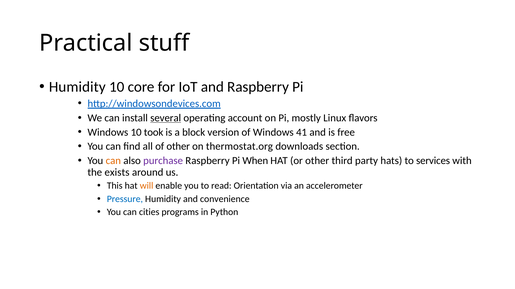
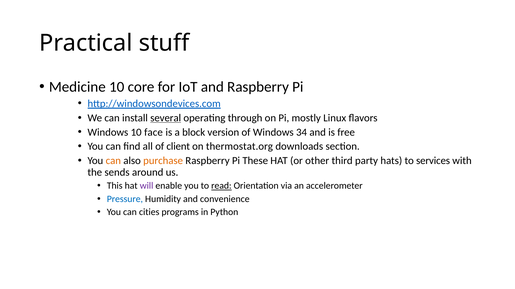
Humidity: Humidity -> Medicine (77, 87)
account: account -> through (245, 118)
took: took -> face (154, 132)
41: 41 -> 34 (302, 132)
of other: other -> client (178, 147)
purchase colour: purple -> orange (163, 161)
When: When -> These (255, 161)
exists: exists -> sends (117, 173)
will colour: orange -> purple (147, 186)
read underline: none -> present (221, 186)
